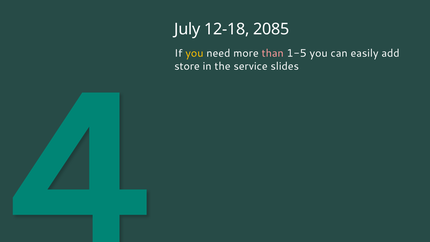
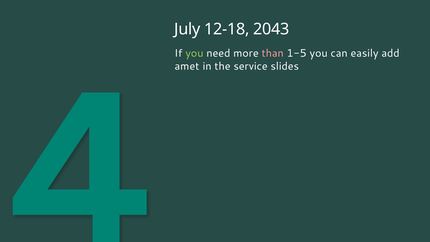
2085: 2085 -> 2043 (271, 29)
you colour: yellow -> light green (194, 53)
store: store -> amet (187, 66)
